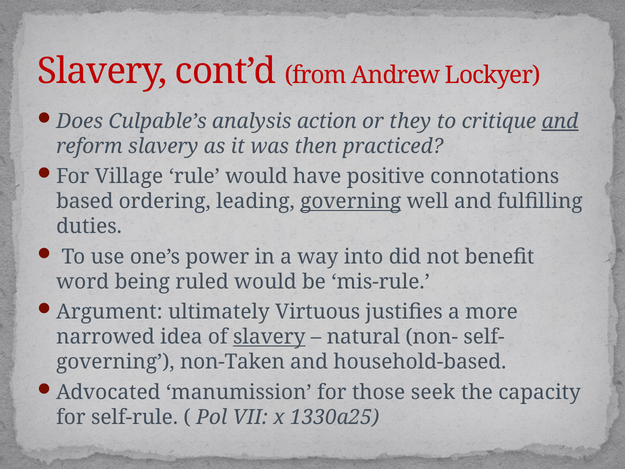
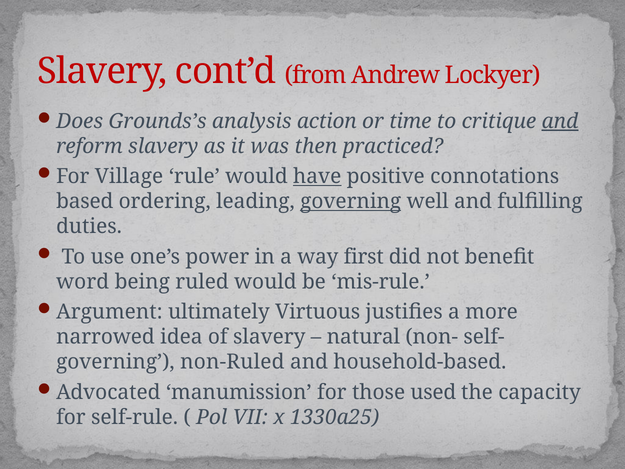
Culpable’s: Culpable’s -> Grounds’s (158, 121)
they: they -> time (410, 121)
have underline: none -> present (317, 176)
into: into -> first (364, 257)
slavery underline: present -> none (269, 337)
non-Taken: non-Taken -> non-Ruled (232, 362)
seek: seek -> used (433, 392)
